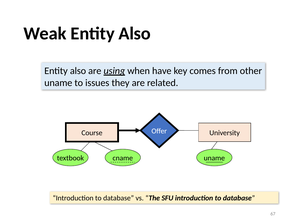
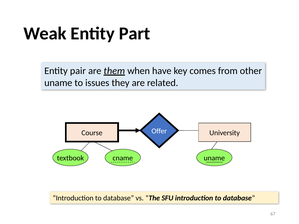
Weak Entity Also: Also -> Part (135, 33)
also: also -> pair (78, 71)
using: using -> them (114, 71)
